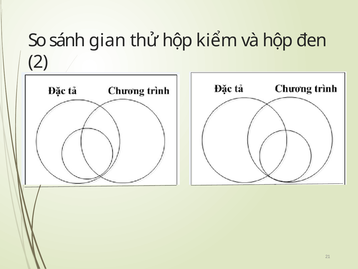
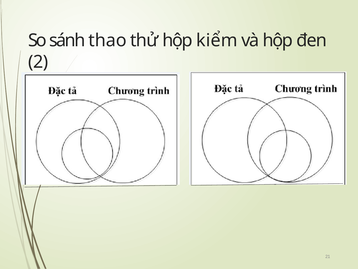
gian: gian -> thao (108, 40)
